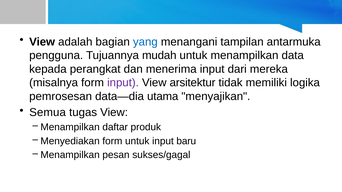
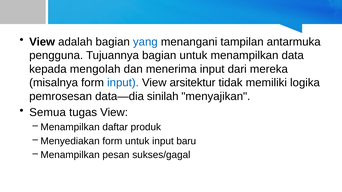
Tujuannya mudah: mudah -> bagian (159, 56)
perangkat: perangkat -> mengolah (95, 69)
input colour: purple -> blue (123, 83)
utama: utama -> sinilah (163, 97)
